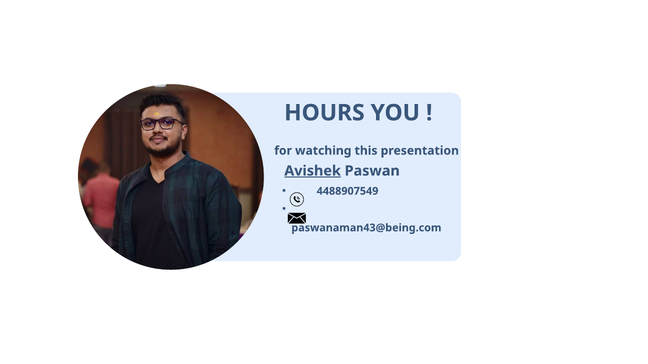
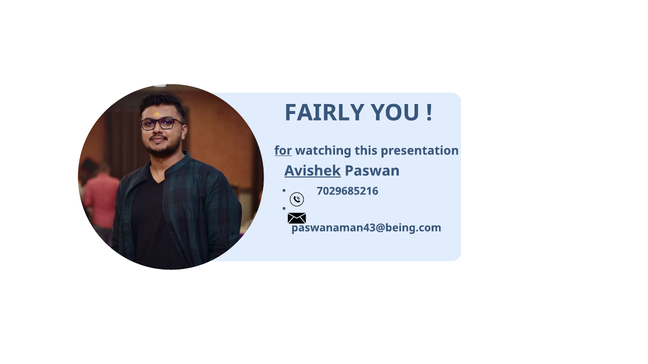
HOURS: HOURS -> FAIRLY (324, 113)
for underline: none -> present (283, 151)
4488907549: 4488907549 -> 7029685216 (348, 191)
